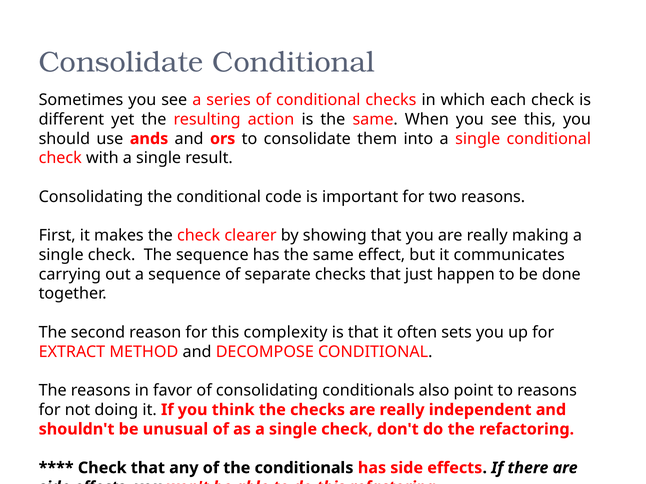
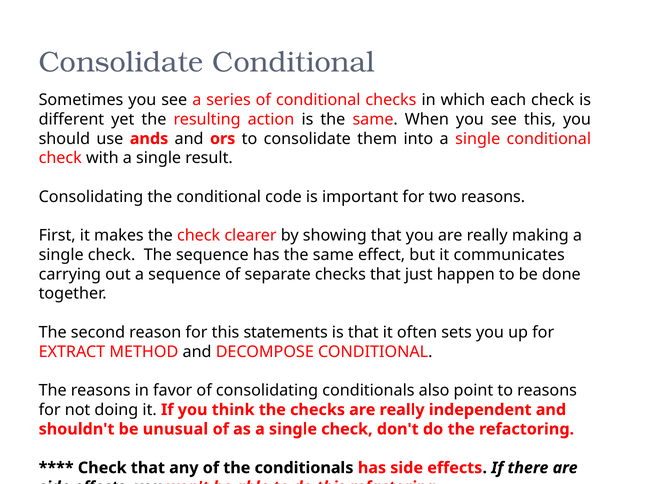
complexity: complexity -> statements (286, 333)
